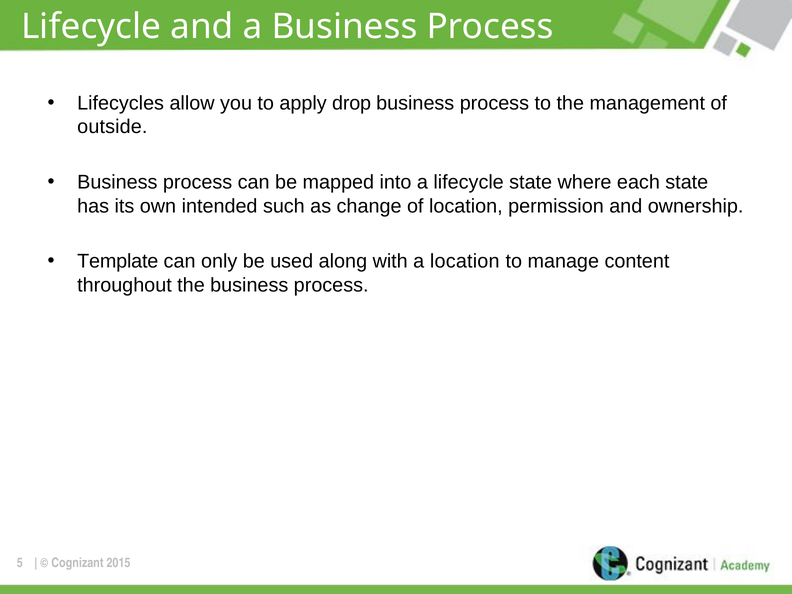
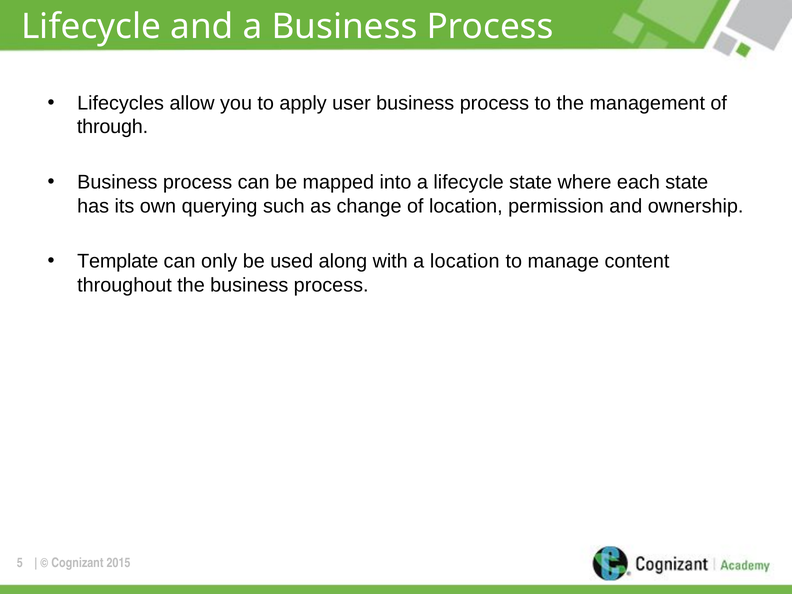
drop: drop -> user (351, 103)
outside: outside -> through (113, 127)
intended: intended -> querying (220, 206)
